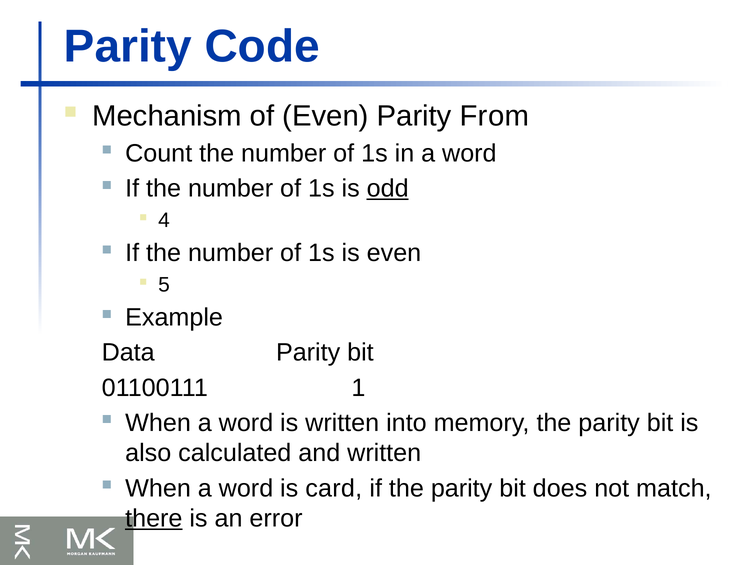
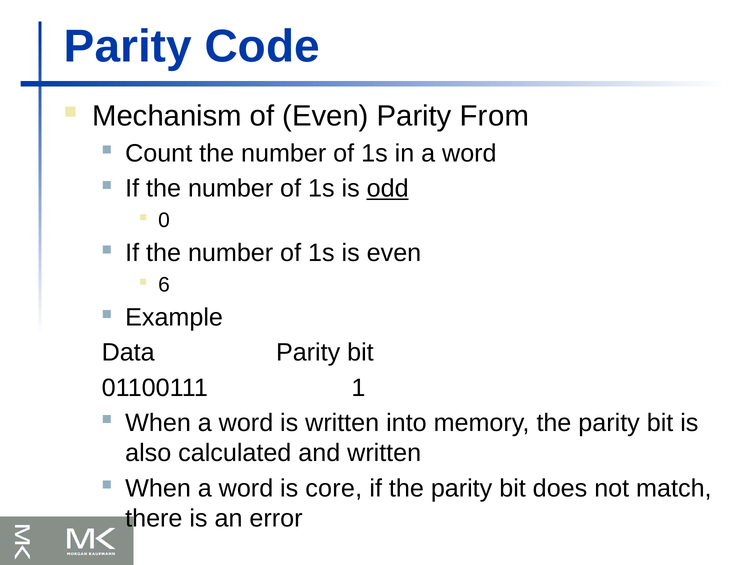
4: 4 -> 0 (164, 220)
5: 5 -> 6 (164, 285)
card: card -> core (334, 489)
there underline: present -> none (154, 519)
